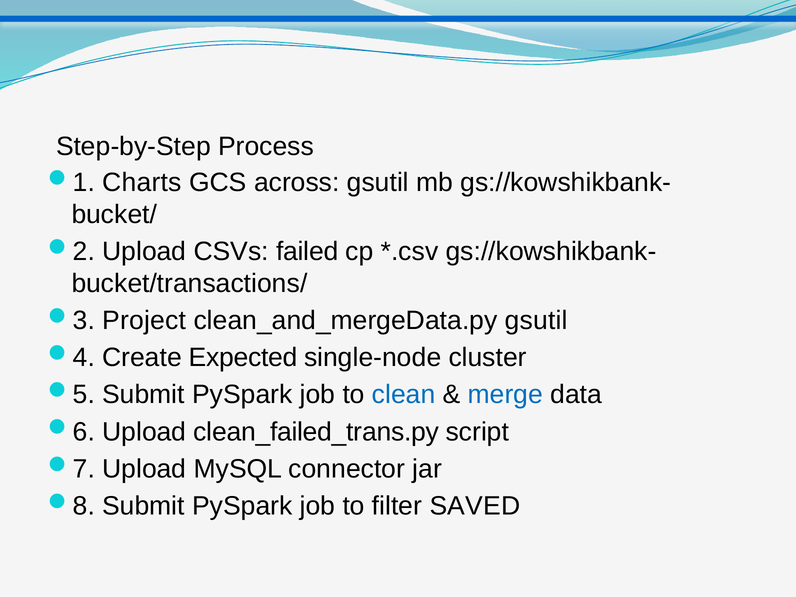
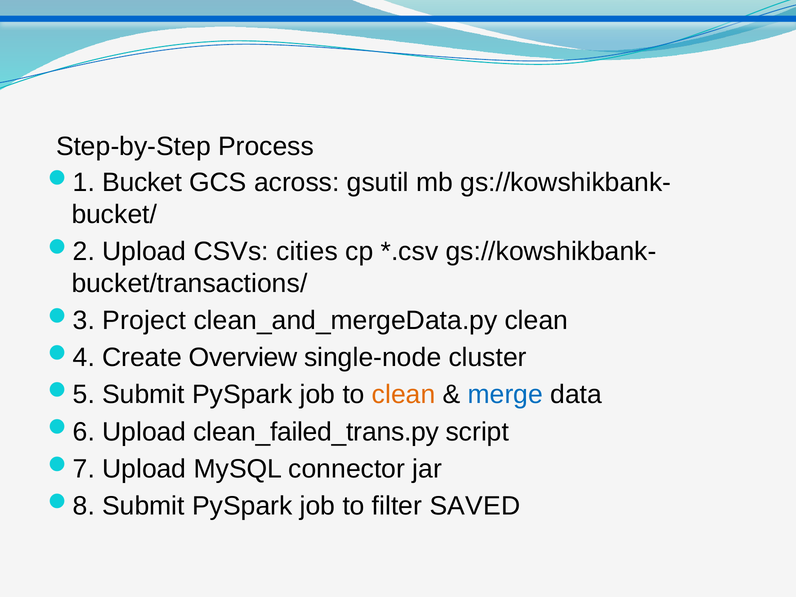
Charts: Charts -> Bucket (142, 182)
failed: failed -> cities (307, 251)
clean_and_mergeData.py gsutil: gsutil -> clean (536, 320)
Expected: Expected -> Overview (243, 358)
clean colour: blue -> orange (404, 395)
